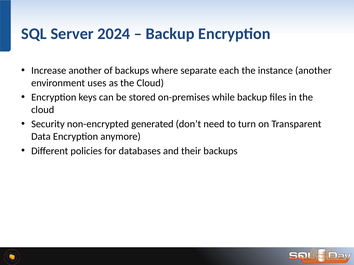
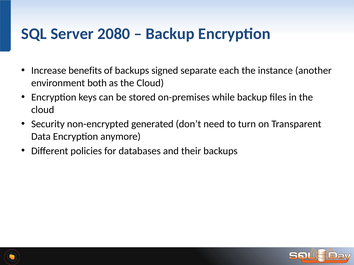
2024: 2024 -> 2080 (114, 34)
Increase another: another -> benefits (85, 71)
where: where -> signed (165, 71)
uses: uses -> both (97, 83)
